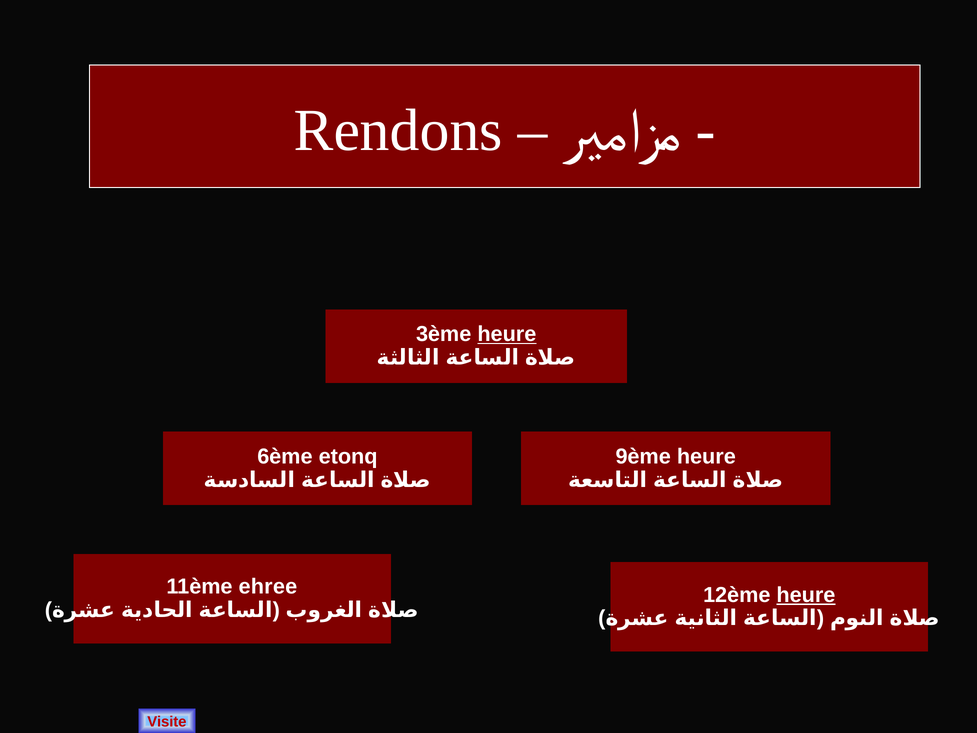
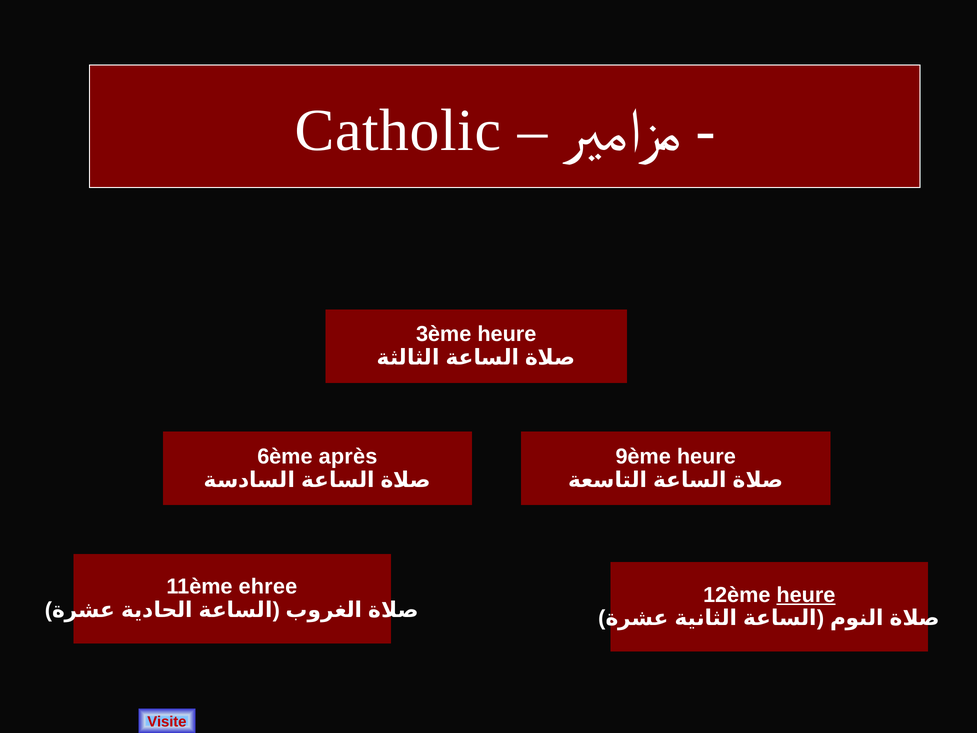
Rendons: Rendons -> Catholic (398, 130)
heure underline: present -> none (507, 334)
etonq: etonq -> après (348, 456)
